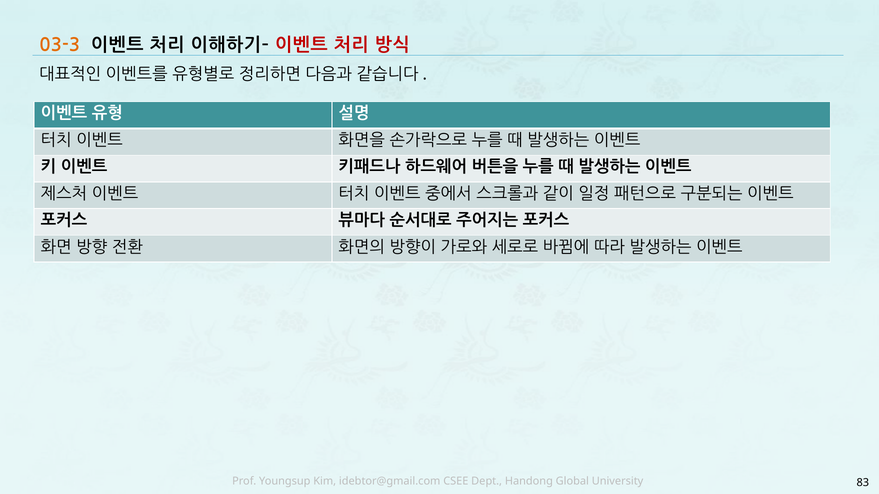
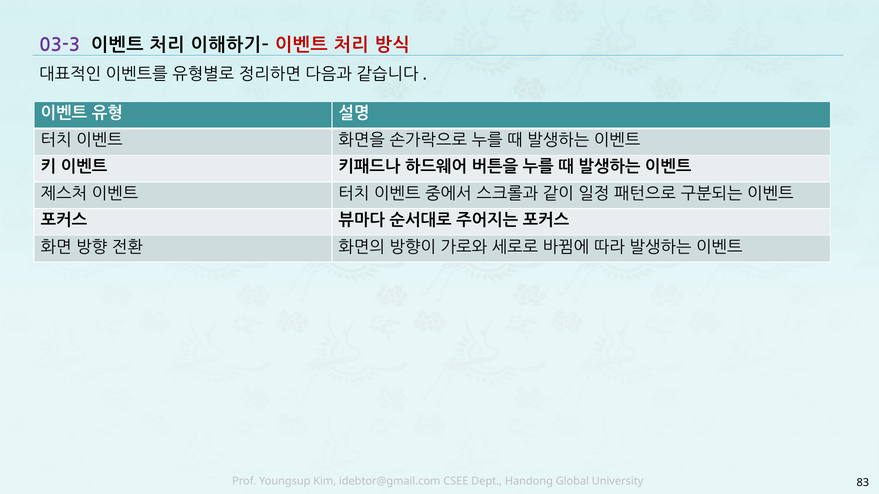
03-3 colour: orange -> purple (60, 45)
